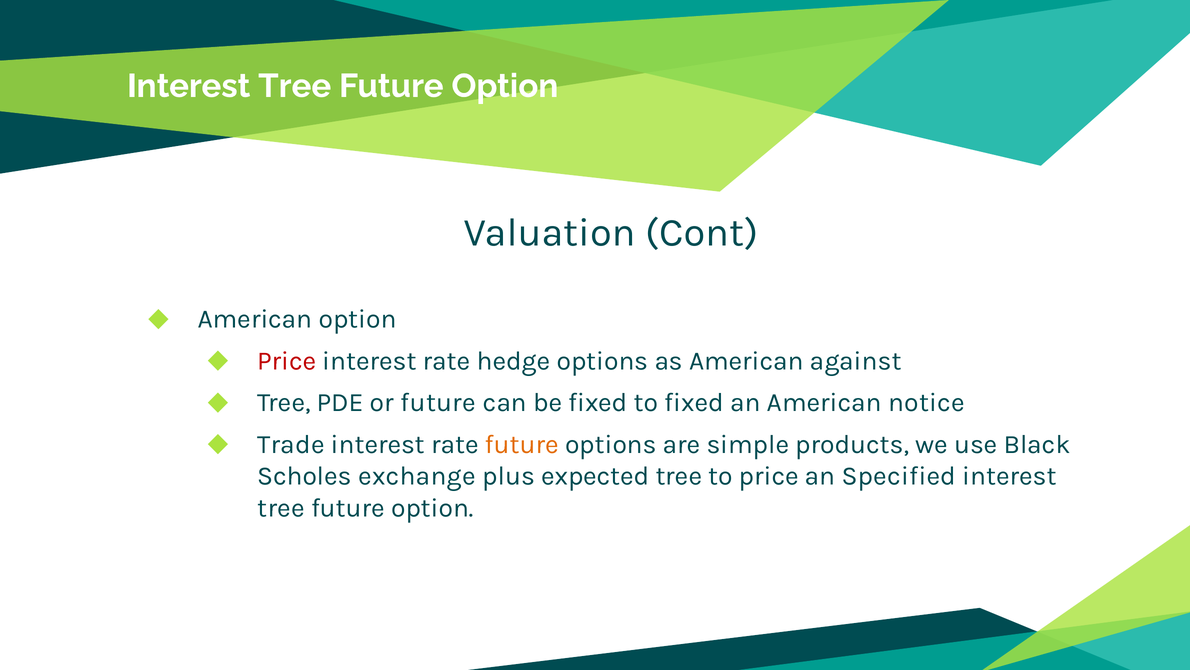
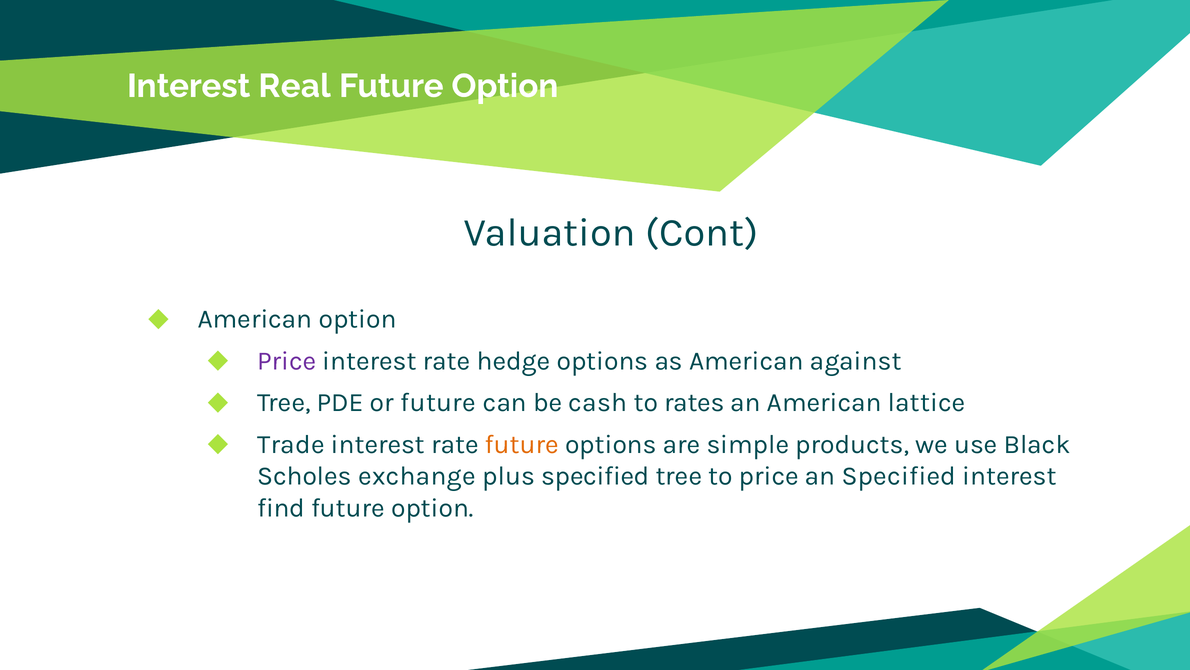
Tree: Tree -> Real (295, 86)
Price colour: red -> purple (287, 361)
be fixed: fixed -> cash (598, 402)
to fixed: fixed -> rates (694, 402)
notice: notice -> lattice (927, 402)
plus expected: expected -> specified (595, 476)
tree: tree -> find (281, 507)
